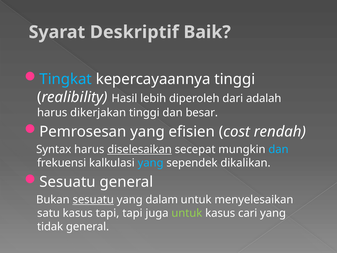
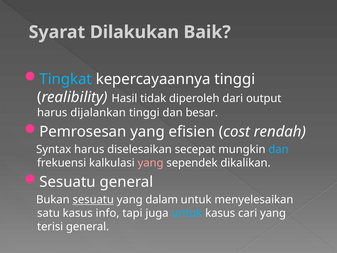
Deskriptif: Deskriptif -> Dilakukan (134, 32)
lebih: lebih -> tidak (153, 98)
adalah: adalah -> output (264, 98)
dikerjakan: dikerjakan -> dijalankan (98, 113)
diselesaikan underline: present -> none (140, 149)
yang colour: light blue -> pink (151, 163)
kasus tapi: tapi -> info (108, 213)
untuk colour: light green -> light blue (187, 213)
tidak: tidak -> terisi (50, 226)
